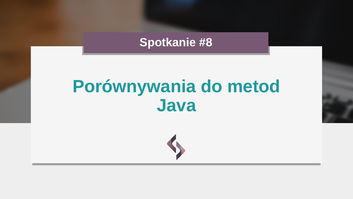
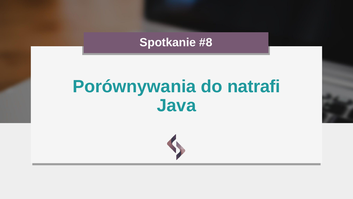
metod: metod -> natrafi (254, 86)
